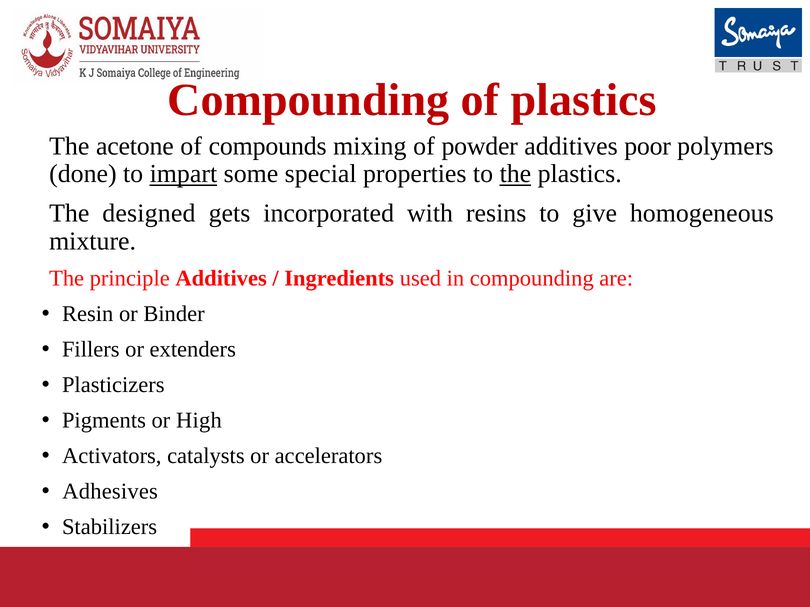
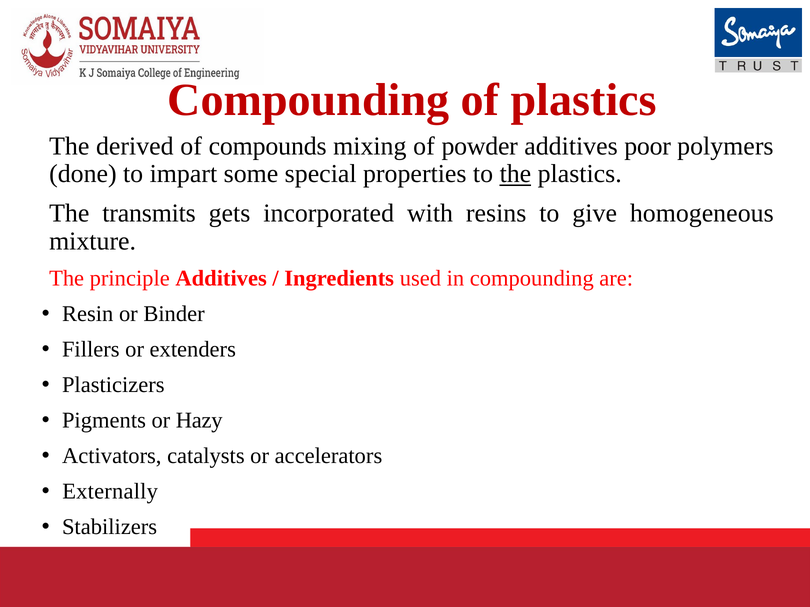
acetone: acetone -> derived (135, 146)
impart underline: present -> none (183, 174)
designed: designed -> transmits (149, 213)
High: High -> Hazy (199, 421)
Adhesives: Adhesives -> Externally (110, 492)
